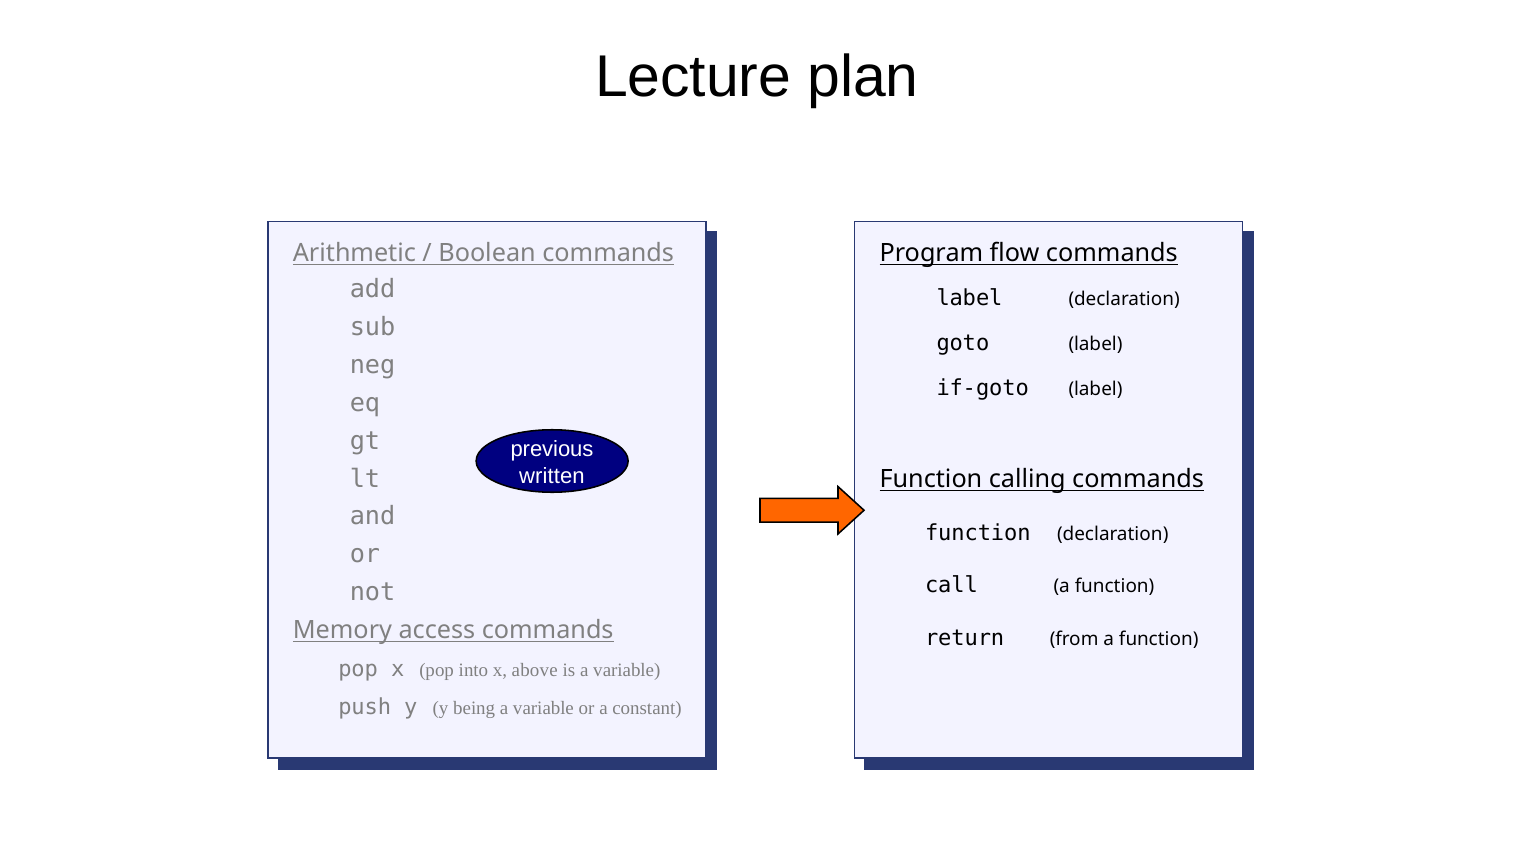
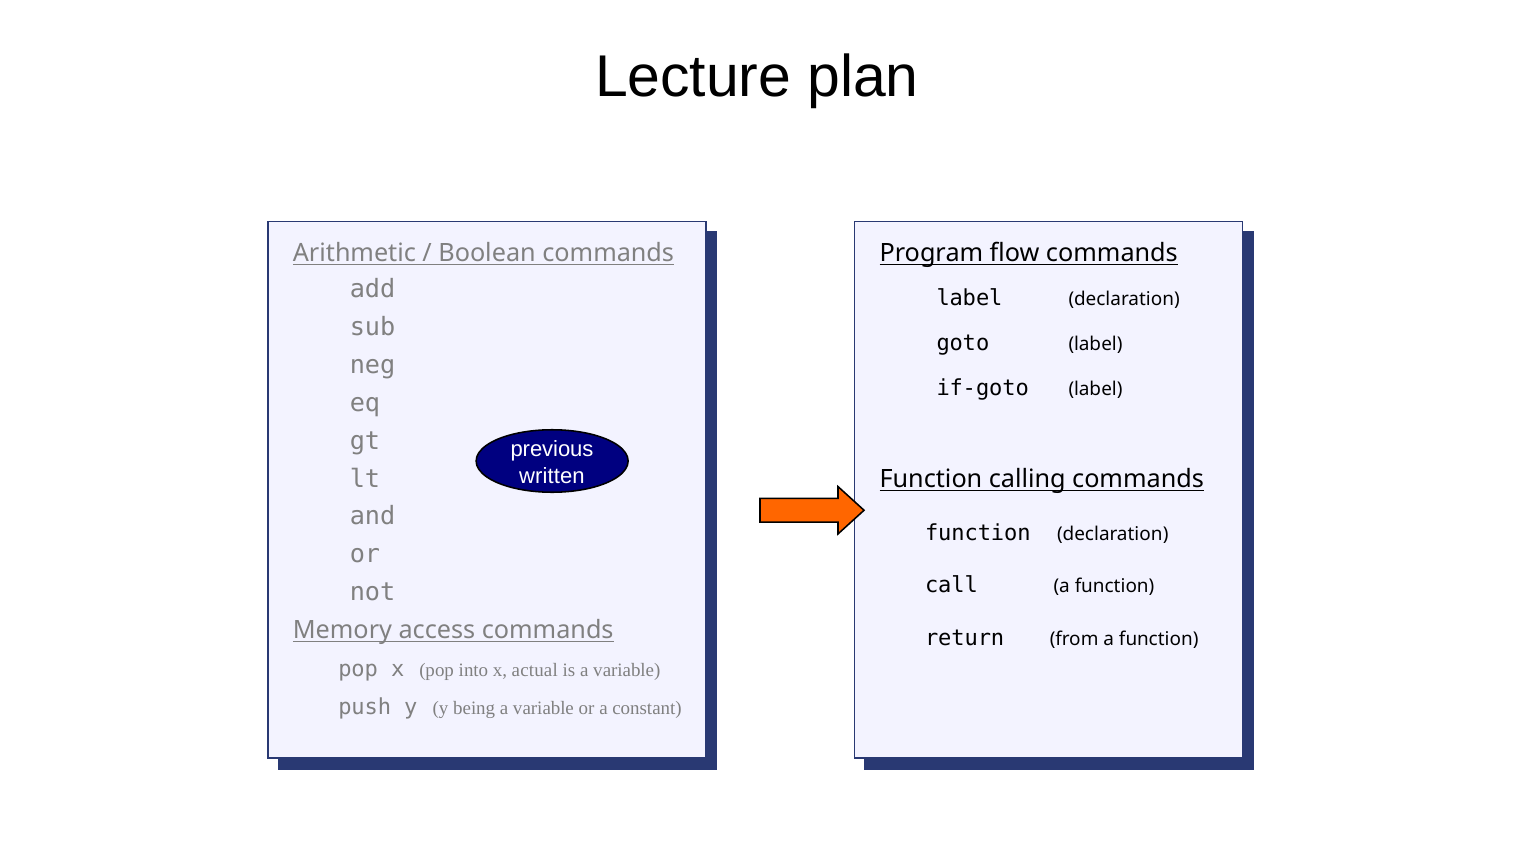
above: above -> actual (535, 670)
